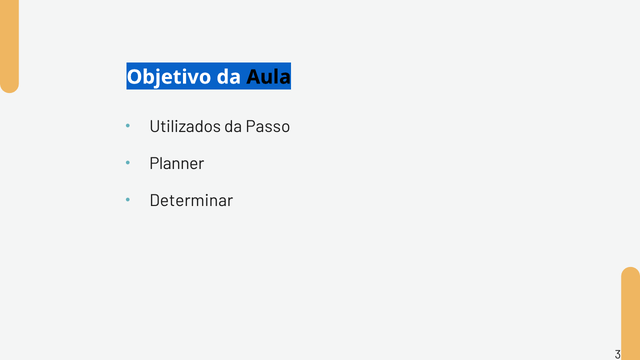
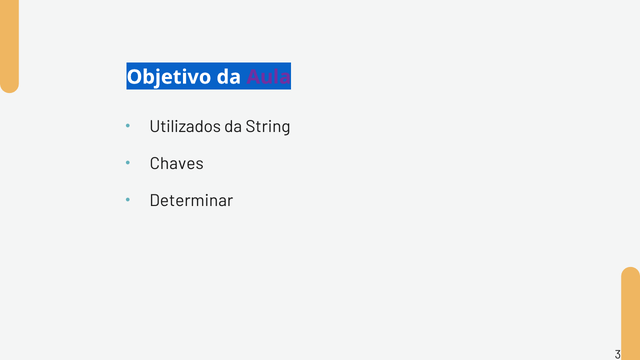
Aula colour: black -> purple (269, 77)
Passo: Passo -> String (268, 127)
Planner: Planner -> Chaves (177, 164)
